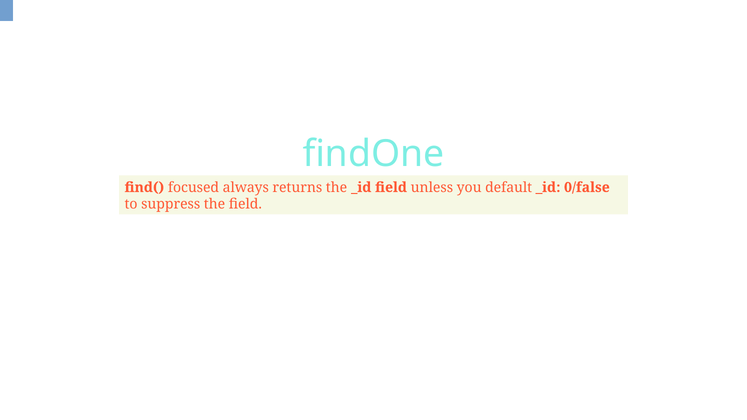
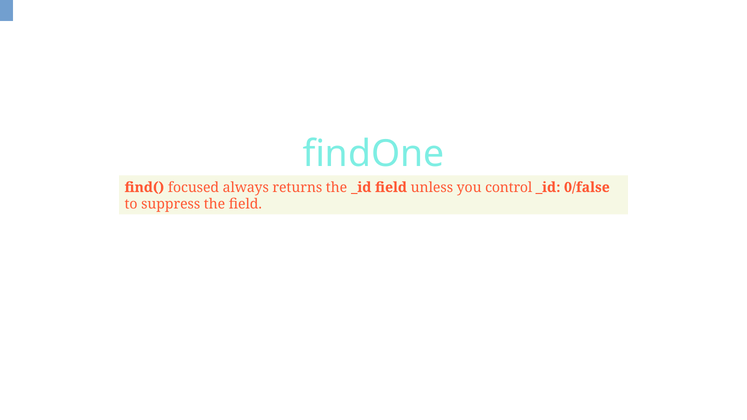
default: default -> control (509, 187)
